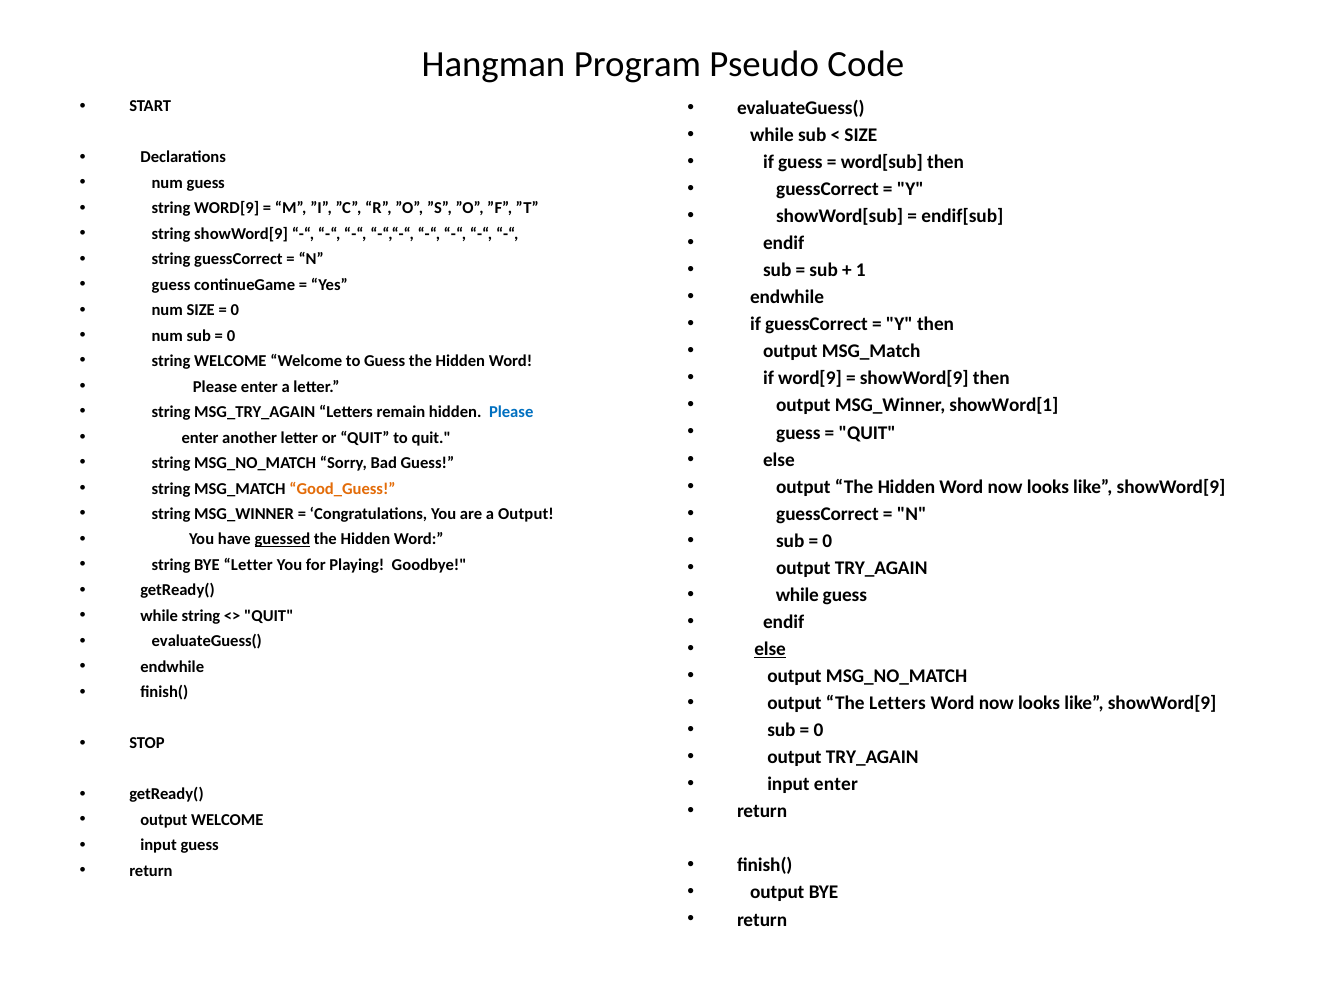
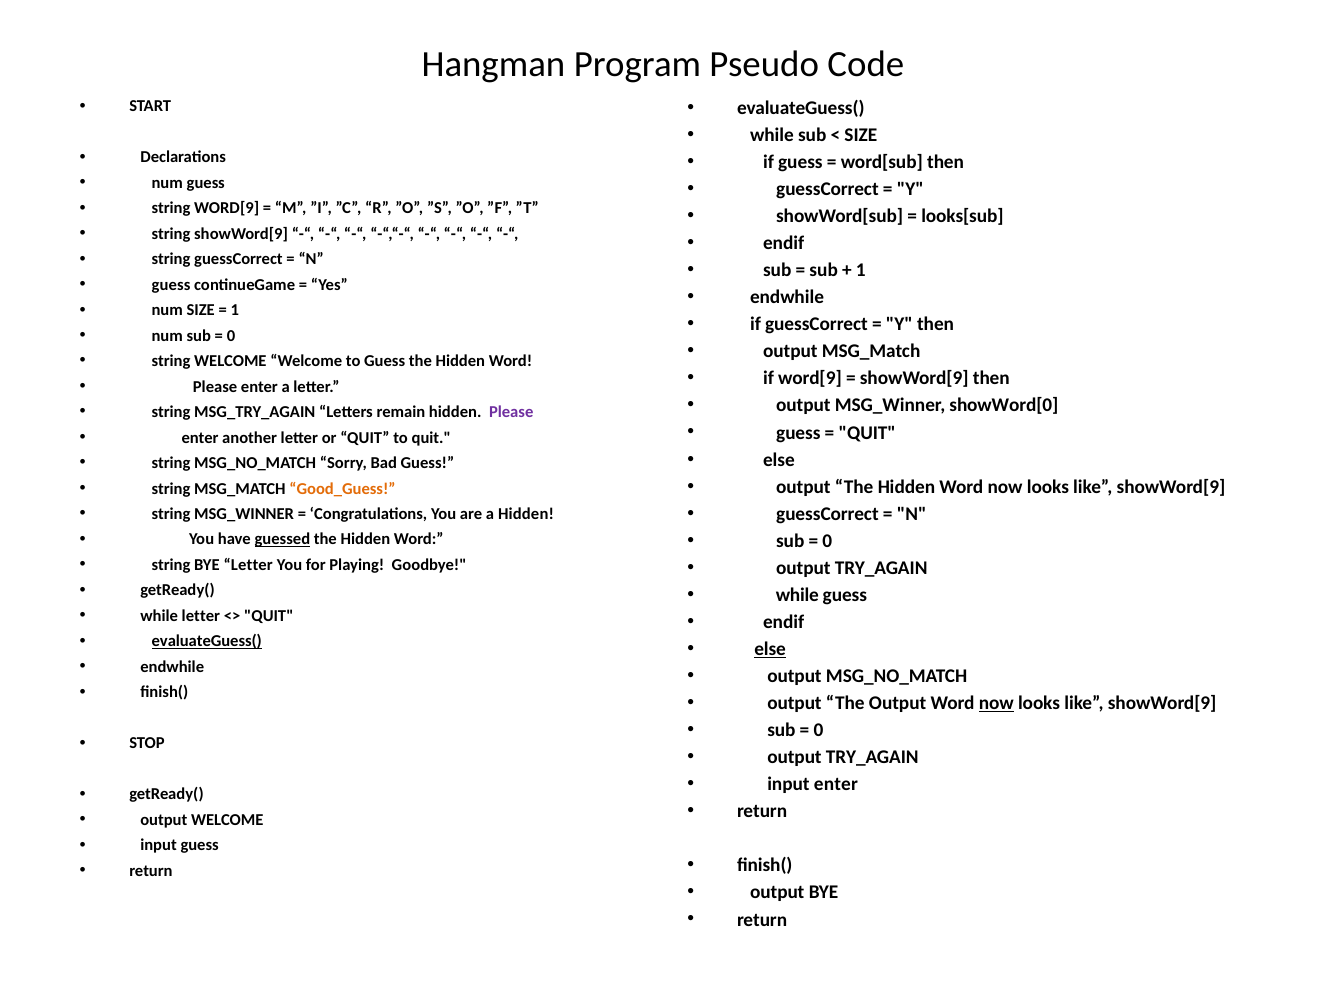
endif[sub: endif[sub -> looks[sub (962, 216)
0: 0 -> 1 (235, 310)
showWord[1: showWord[1 -> showWord[0 (1004, 405)
Please colour: blue -> purple (511, 412)
a Output: Output -> Hidden (526, 514)
while string: string -> letter (201, 616)
evaluateGuess( underline: none -> present (207, 641)
The Letters: Letters -> Output (898, 703)
now underline: none -> present (996, 703)
